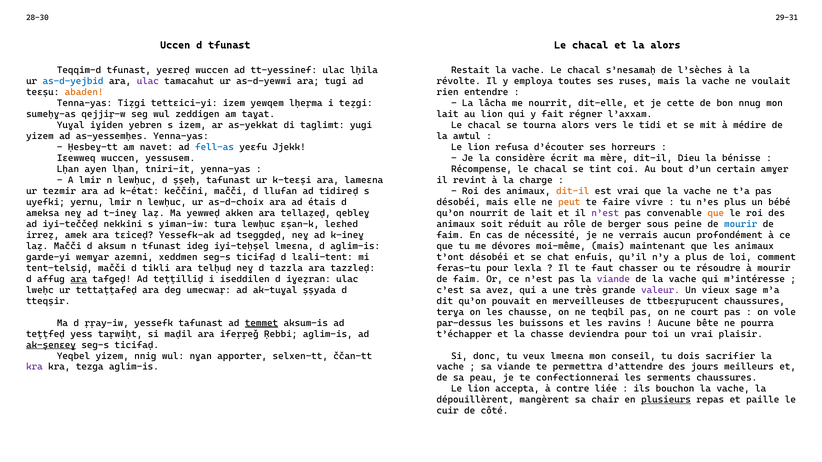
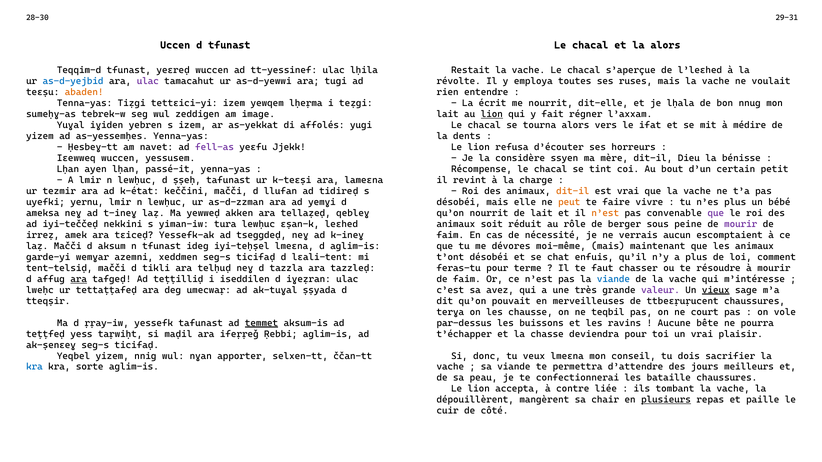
s’nesamaḥ: s’nesamaḥ -> s’aperçue (631, 70)
l’sèches: l’sèches -> l’leɛhed (700, 70)
lâcha: lâcha -> écrit (493, 103)
cette: cette -> lḥala (681, 103)
qejjiṛ-w: qejjiṛ-w -> tebrek-w (104, 114)
taɣat: taɣat -> image (258, 114)
lion underline: none -> present (492, 114)
taglimt: taglimt -> affolés (322, 125)
tidi: tidi -> ifat (650, 125)
awtul: awtul -> dents (467, 136)
fell-as colour: blue -> purple (215, 147)
écrit: écrit -> ssyen (564, 158)
tniri-it: tniri-it -> passé-it (170, 169)
amɣer: amɣer -> petit (775, 169)
as-d-choix: as-d-choix -> as-d-zzman (236, 202)
étais: étais -> yemɣi (322, 202)
n’est colour: purple -> orange (605, 213)
que colour: orange -> purple (716, 213)
mourir colour: blue -> purple (741, 224)
profondément: profondément -> escomptaient (730, 235)
lexla: lexla -> terme (528, 268)
viande colour: purple -> blue (613, 279)
vieux underline: none -> present (716, 290)
ak-ṣenɛeɣ underline: present -> none (51, 345)
kra colour: purple -> blue (34, 367)
tezga: tezga -> sorte (90, 367)
serments: serments -> bataille (669, 378)
bouchon: bouchon -> tombant (675, 389)
